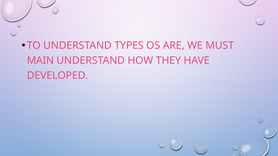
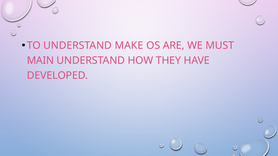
TYPES: TYPES -> MAKE (129, 46)
